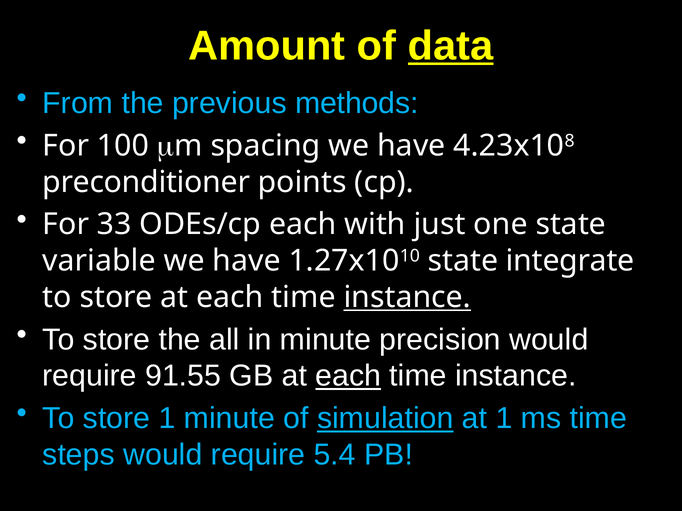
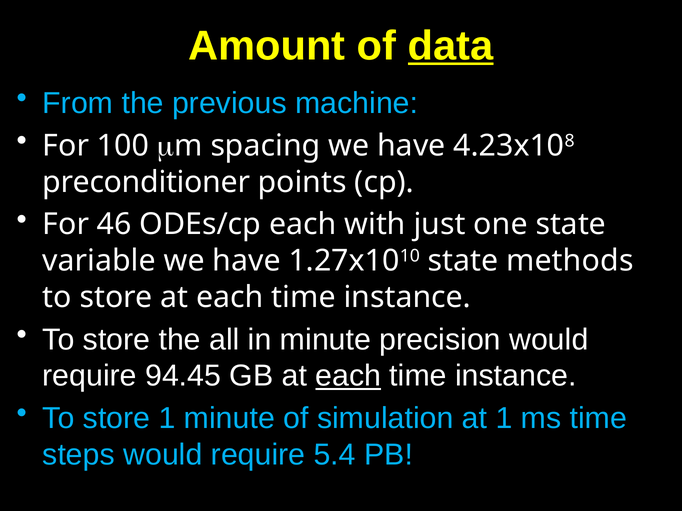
methods: methods -> machine (357, 103)
33: 33 -> 46 (114, 225)
integrate: integrate -> methods (570, 261)
instance underline: present -> none (407, 297)
91.55: 91.55 -> 94.45 (183, 376)
simulation underline: present -> none (385, 419)
